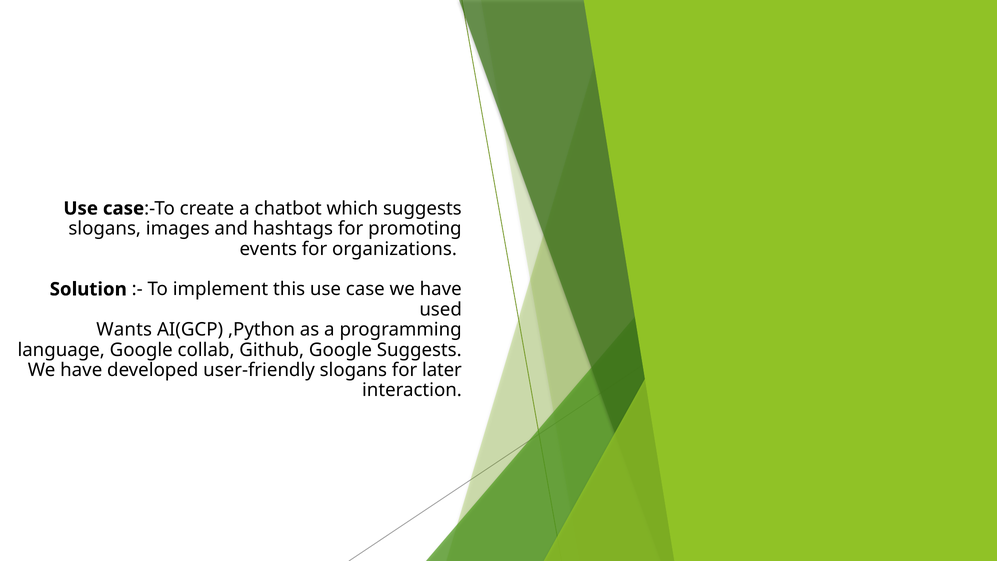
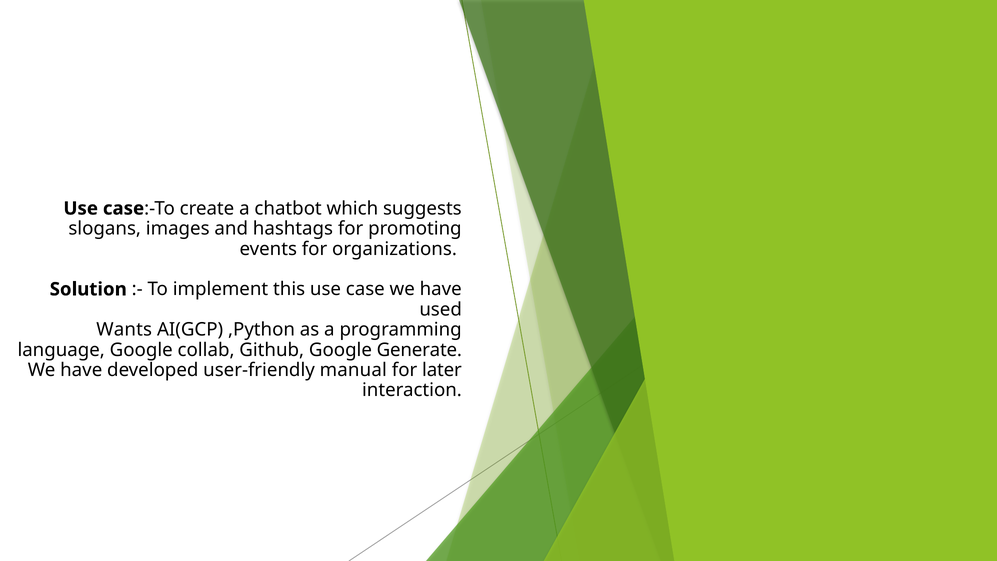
Google Suggests: Suggests -> Generate (419, 350)
user-friendly slogans: slogans -> manual (353, 370)
